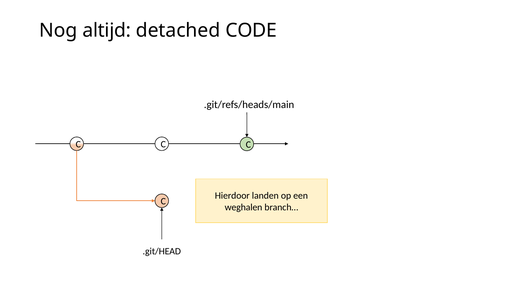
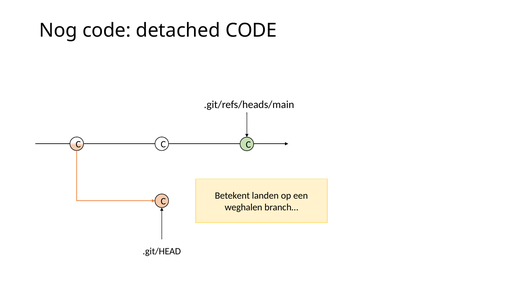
Nog altijd: altijd -> code (107, 30)
Hierdoor: Hierdoor -> Betekent (232, 195)
